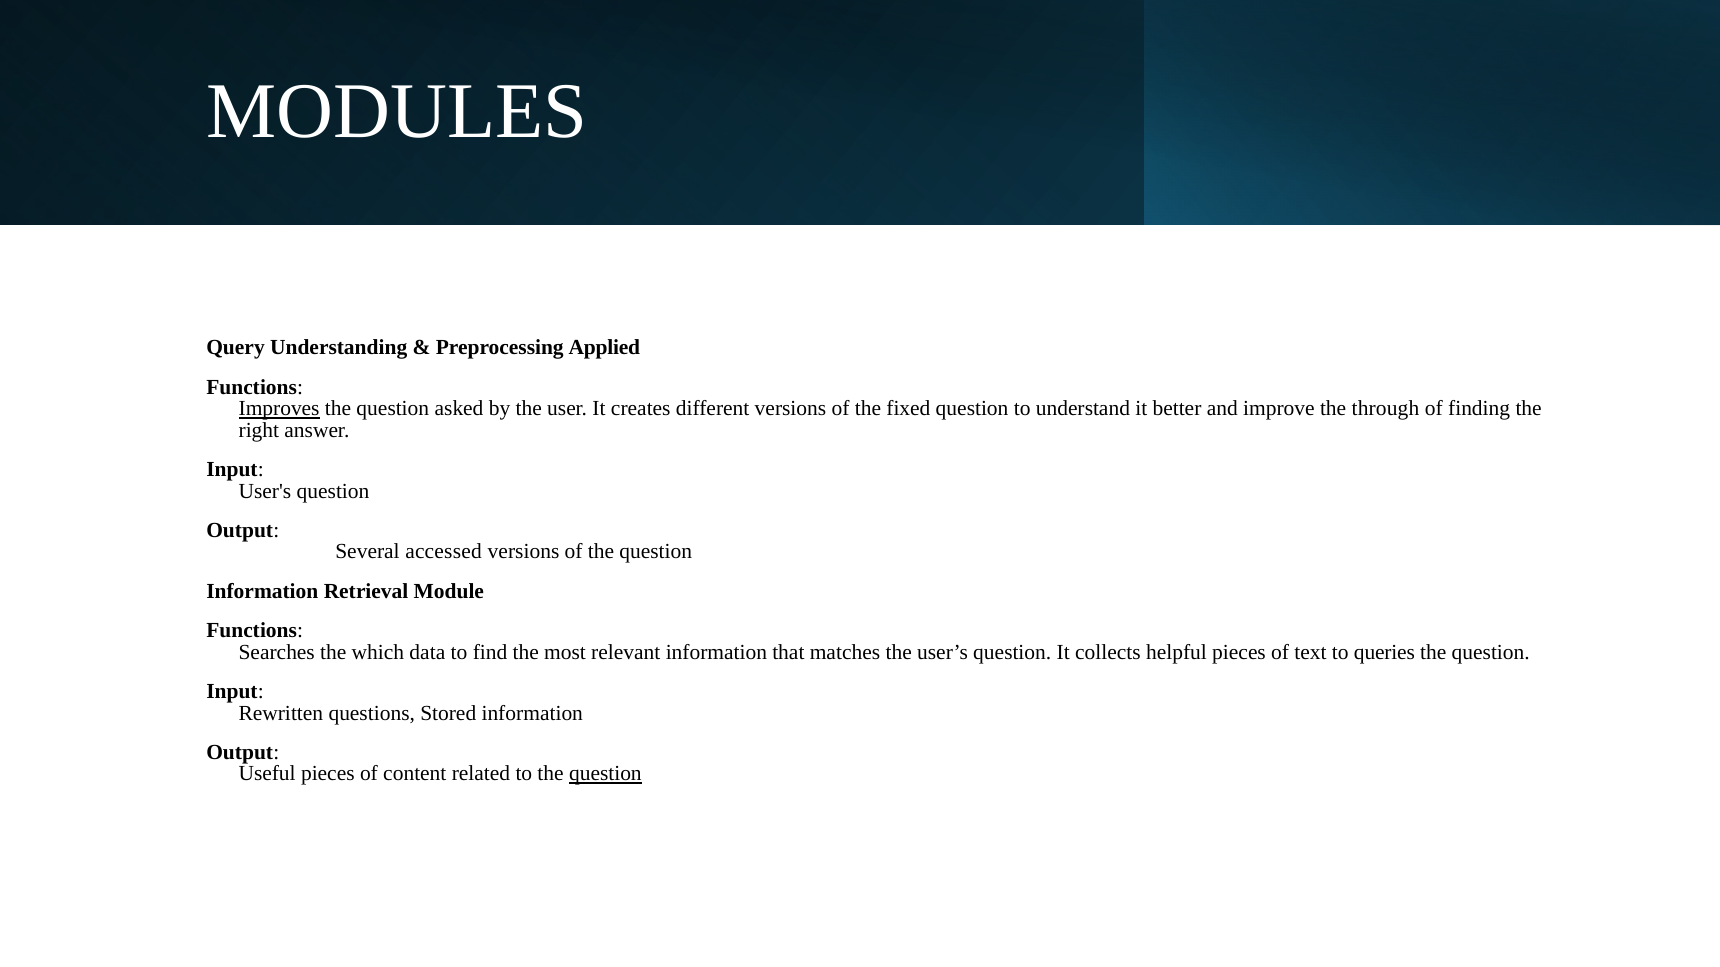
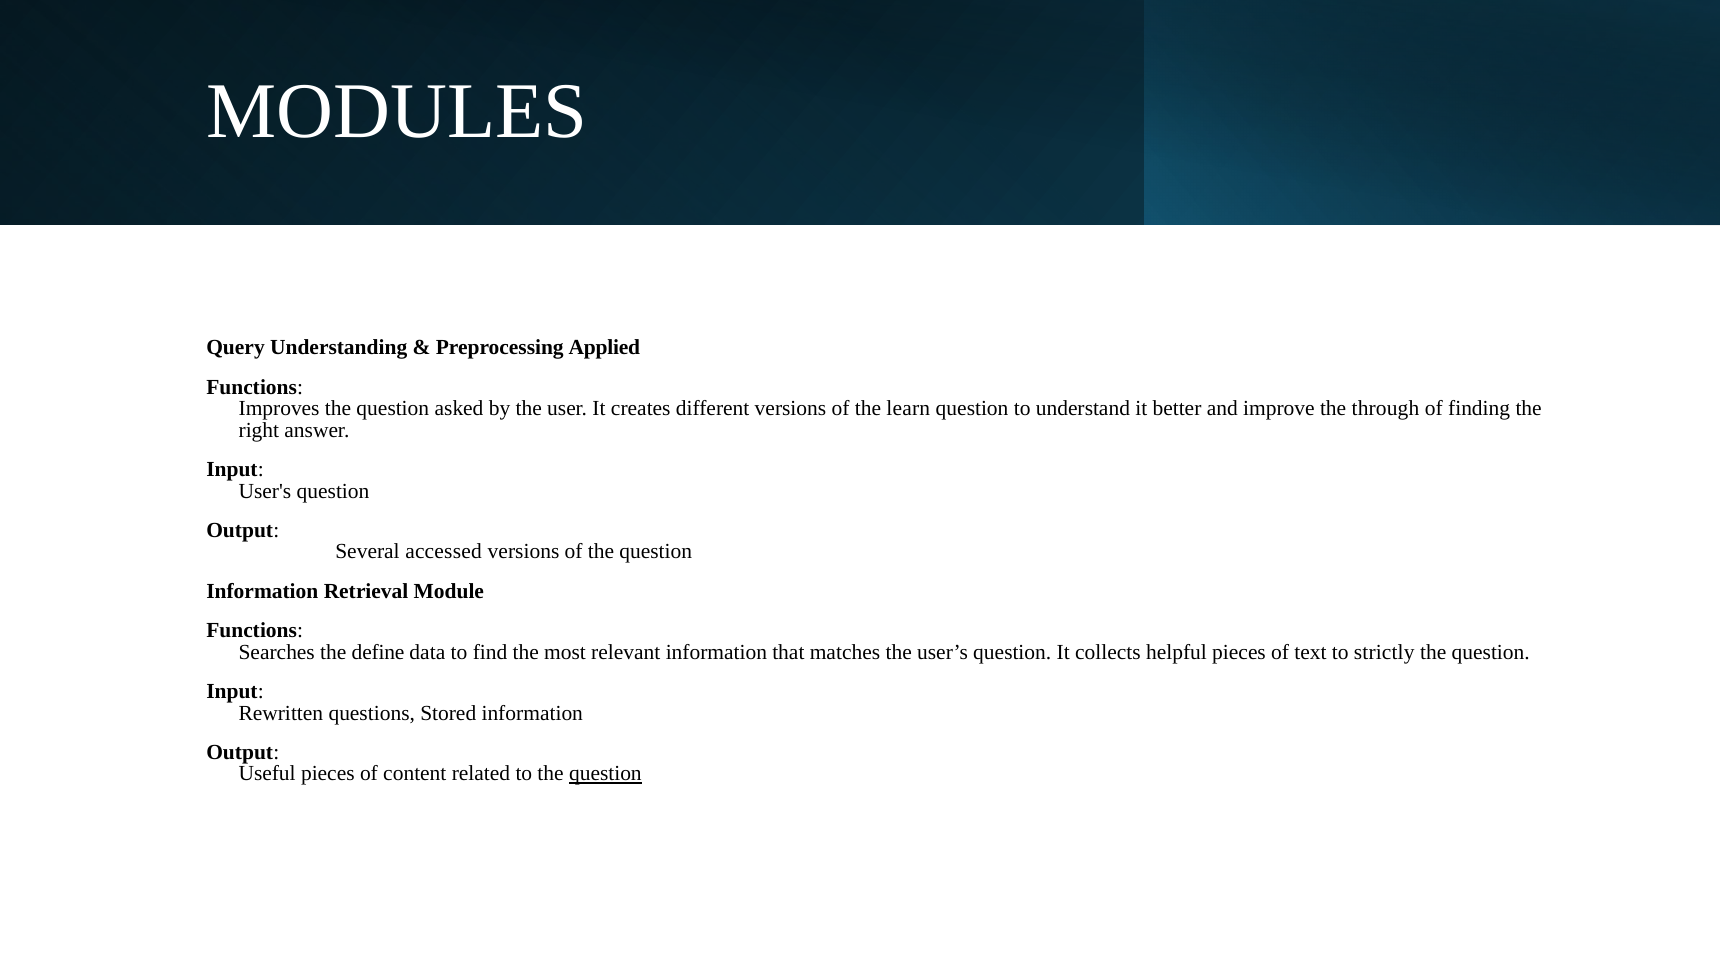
Improves underline: present -> none (279, 409)
fixed: fixed -> learn (908, 409)
which: which -> define (378, 652)
queries: queries -> strictly (1384, 652)
